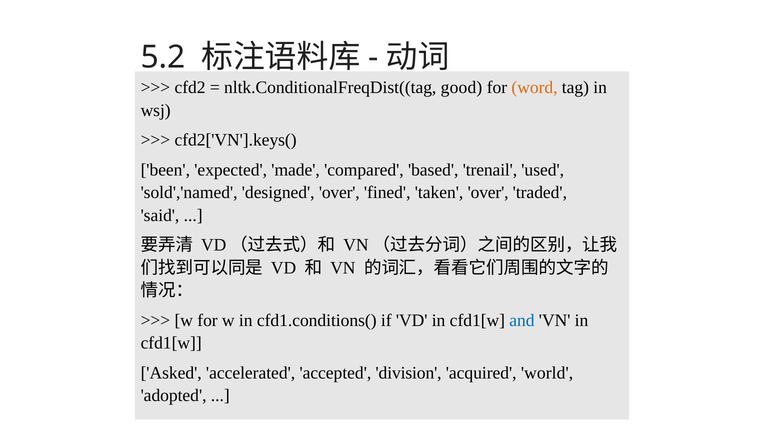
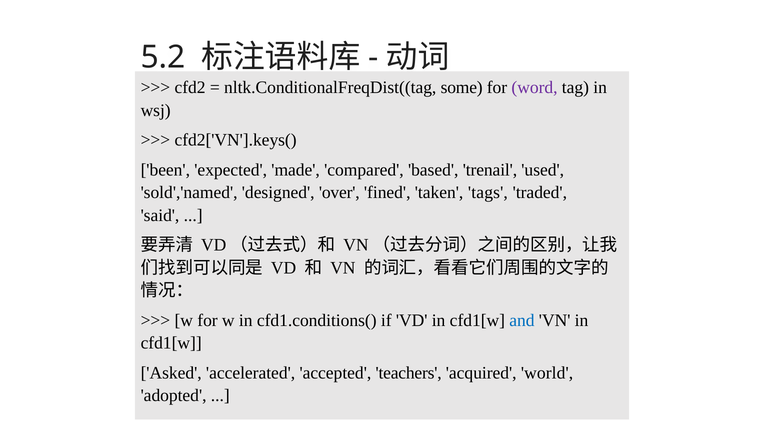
good: good -> some (462, 88)
word colour: orange -> purple (535, 88)
taken over: over -> tags (488, 193)
division: division -> teachers (409, 373)
